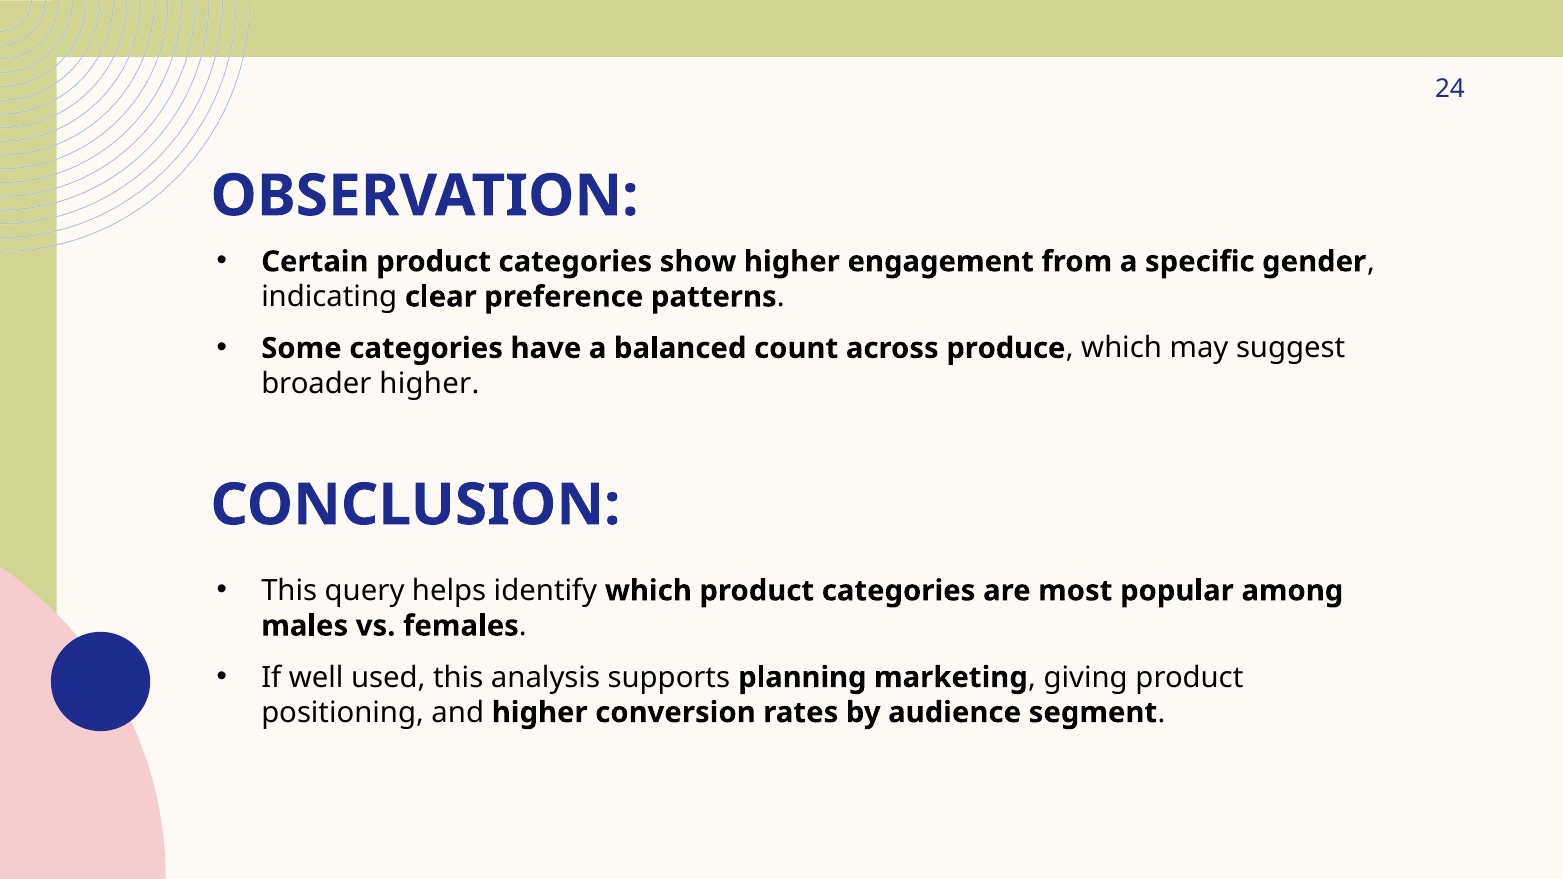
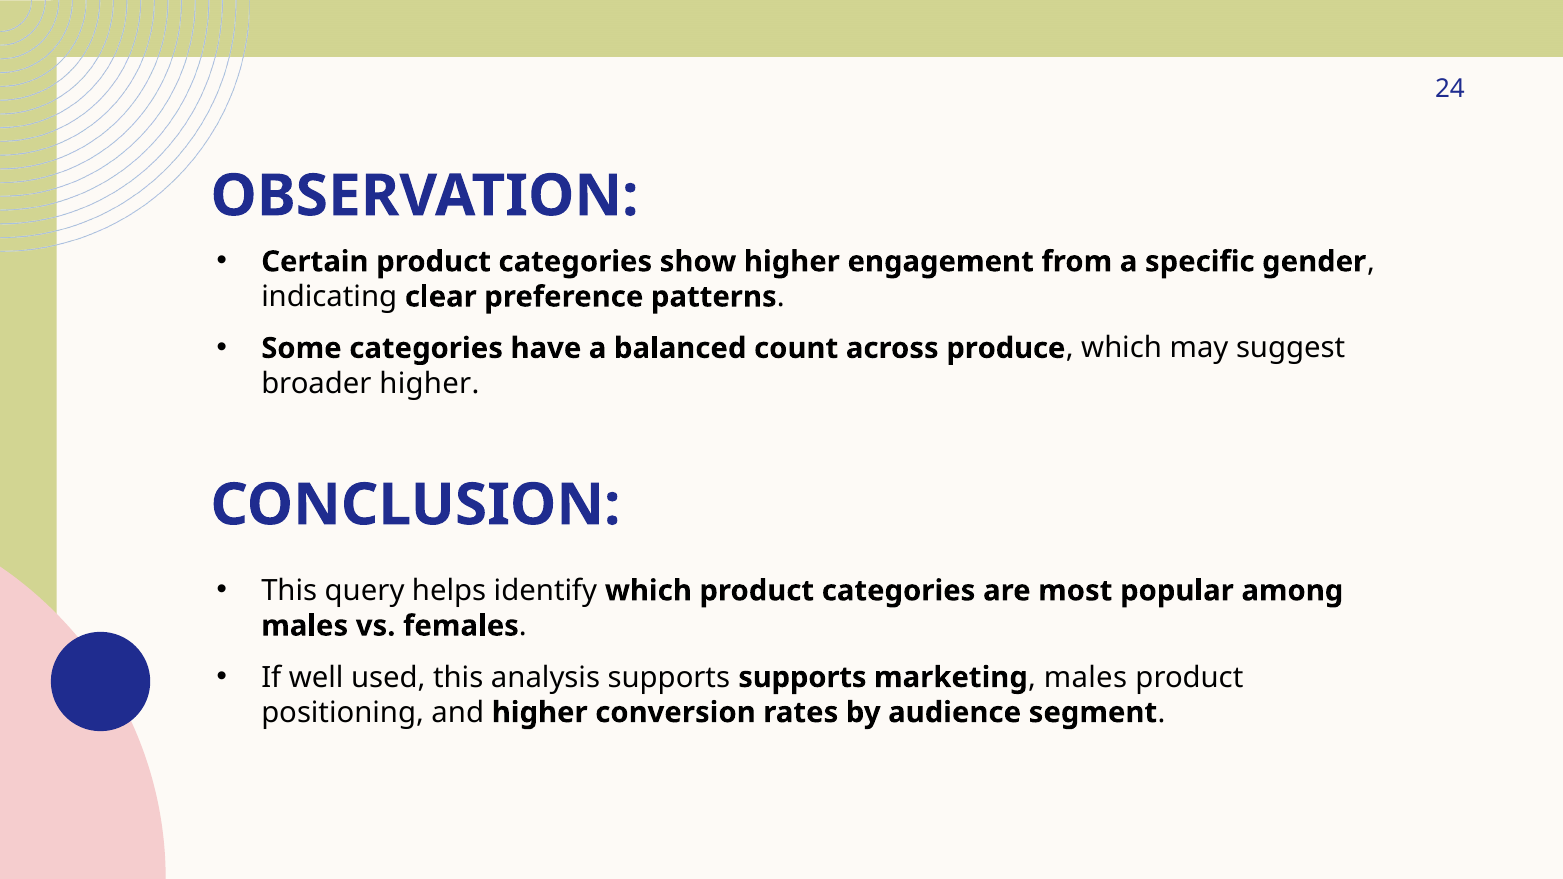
supports planning: planning -> supports (802, 678)
giving: giving -> males (1085, 678)
